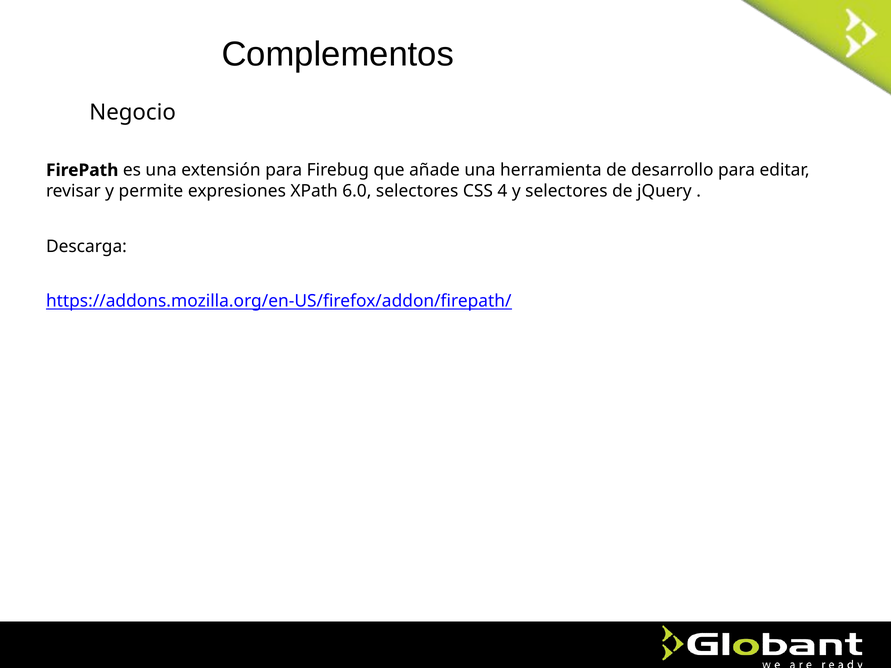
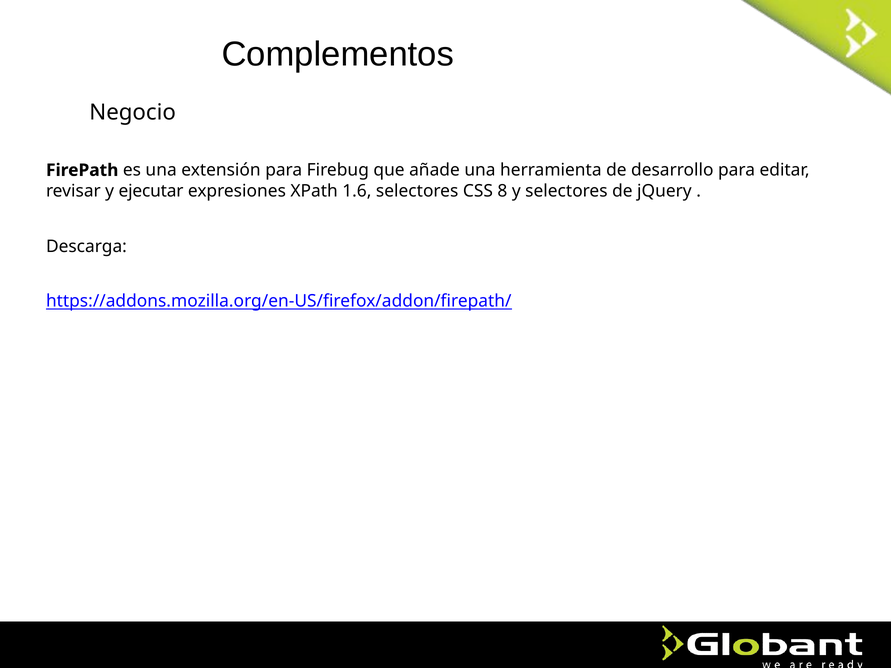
permite: permite -> ejecutar (151, 191)
6.0: 6.0 -> 1.6 (357, 191)
4: 4 -> 8 (502, 191)
